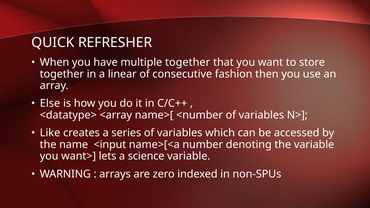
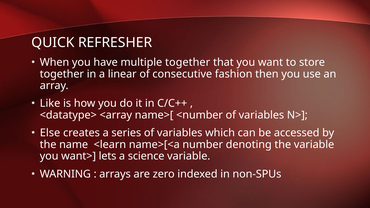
Else: Else -> Like (50, 103)
Like: Like -> Else (50, 133)
<input: <input -> <learn (110, 145)
